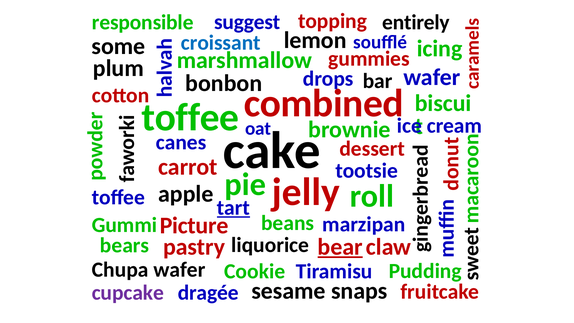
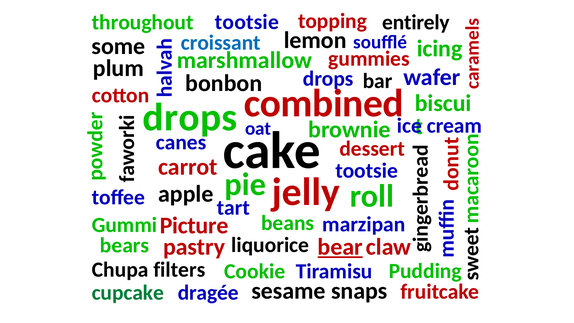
suggest: suggest -> tootsie (247, 22)
responsible: responsible -> throughout (143, 23)
toffee: toffee -> drops (190, 117)
tart underline: present -> none (233, 208)
Chupa wafer: wafer -> filters (179, 270)
cupcake colour: purple -> green (128, 293)
